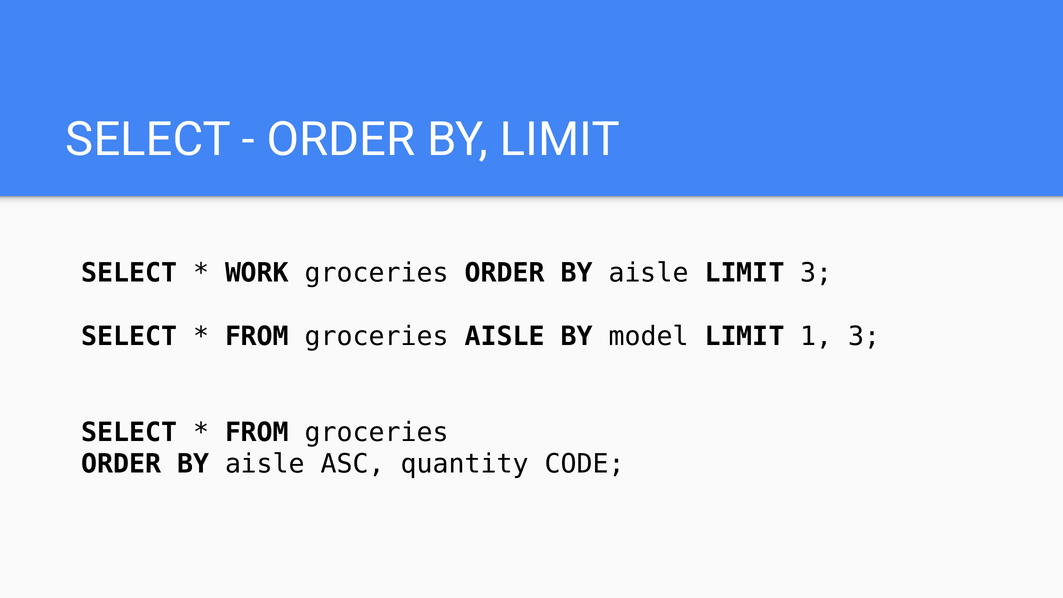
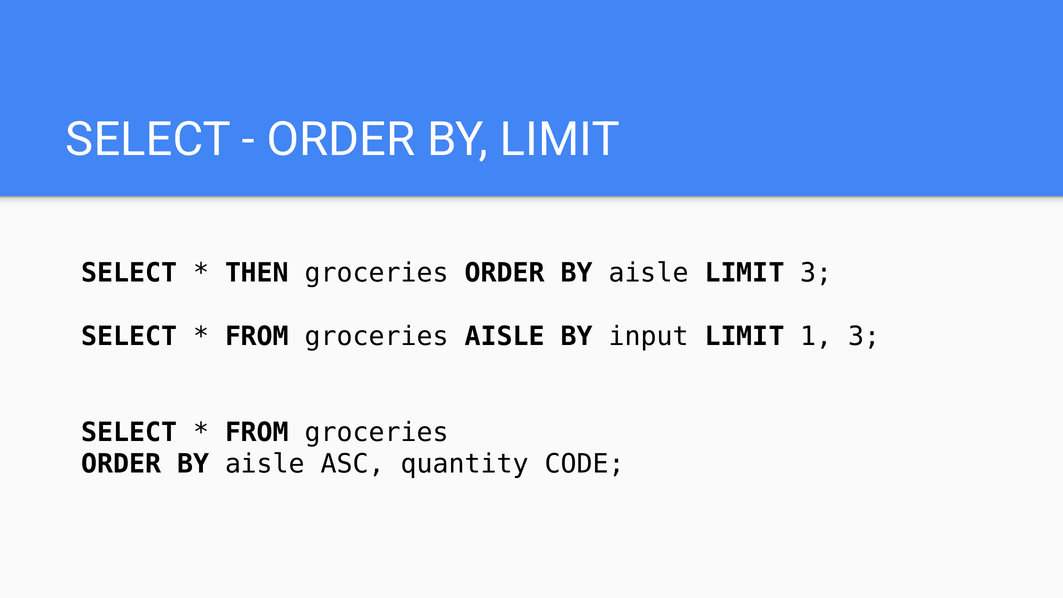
WORK: WORK -> THEN (257, 273)
model: model -> input (649, 337)
